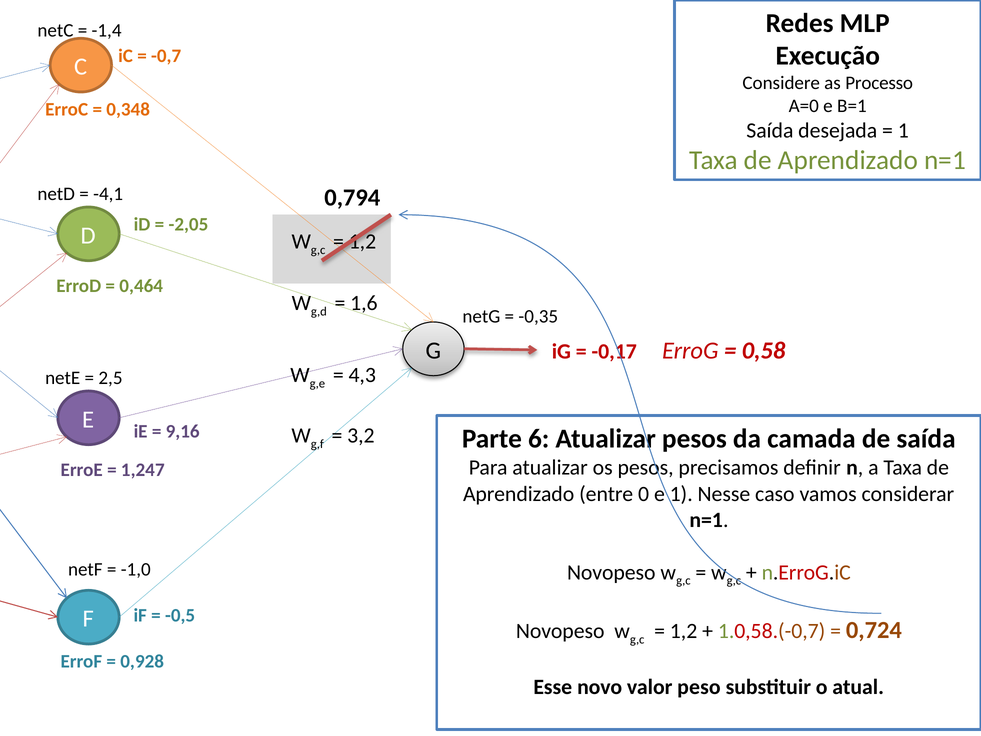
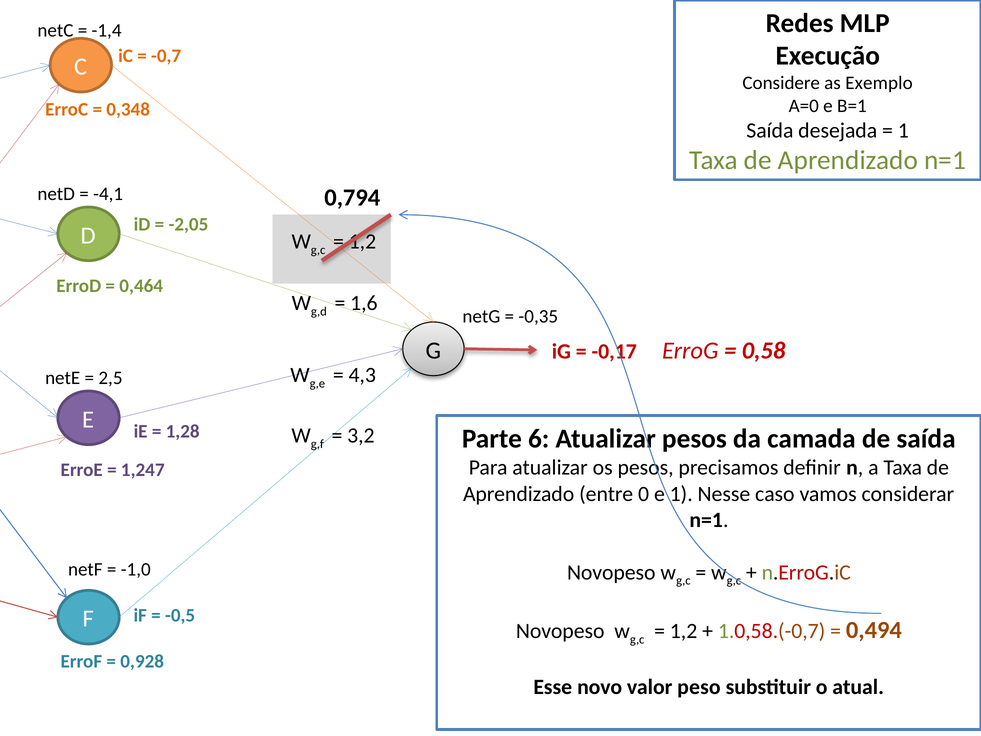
Processo: Processo -> Exemplo (879, 83)
9,16: 9,16 -> 1,28 (183, 431)
0,724: 0,724 -> 0,494 (874, 630)
